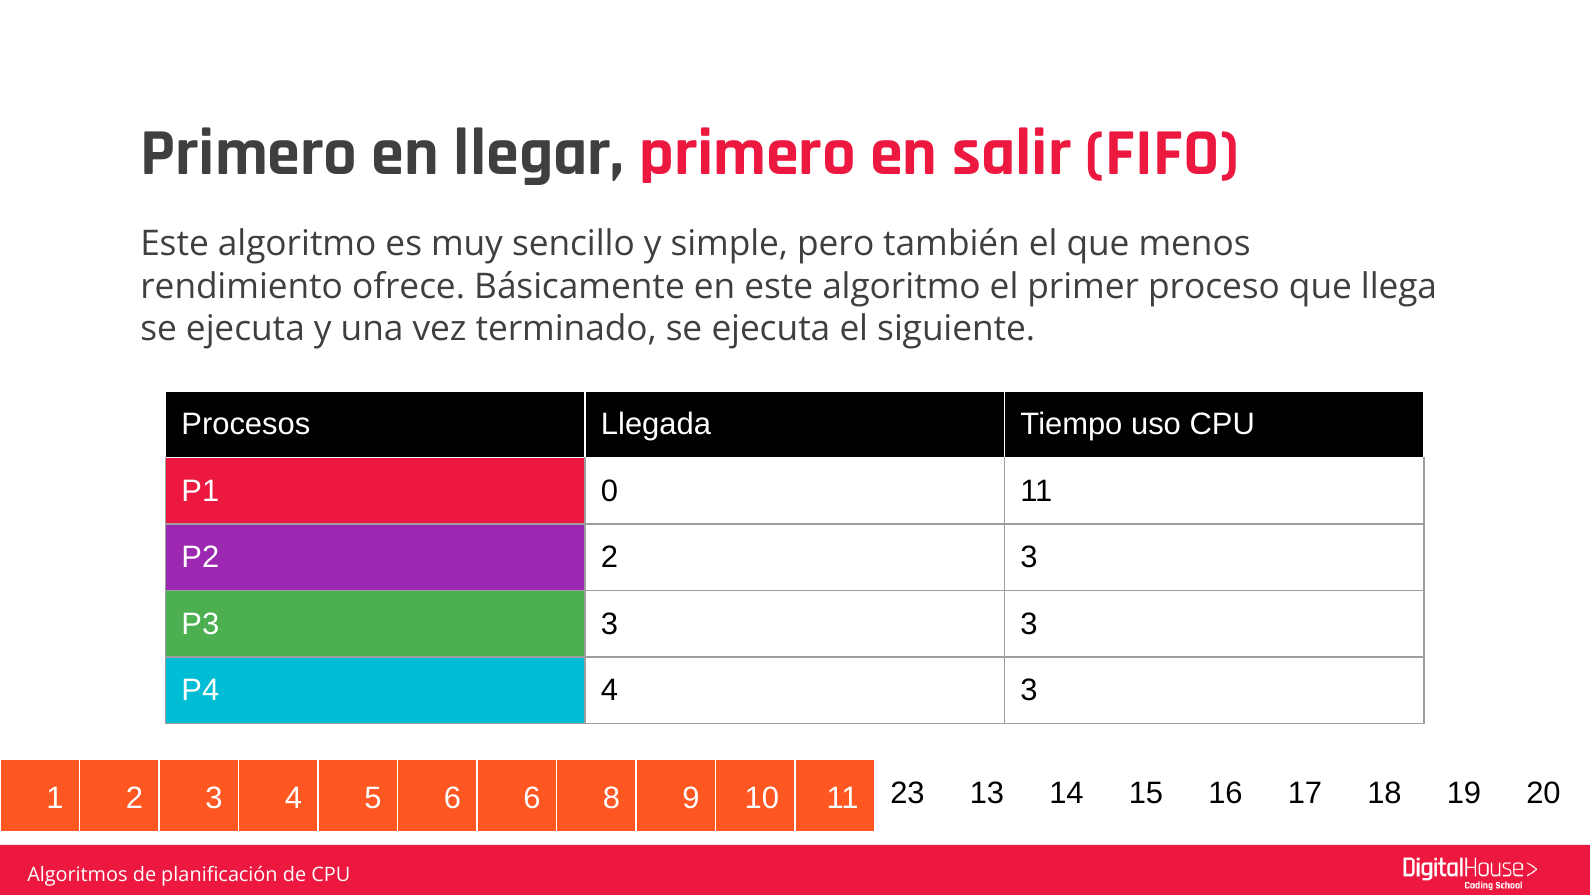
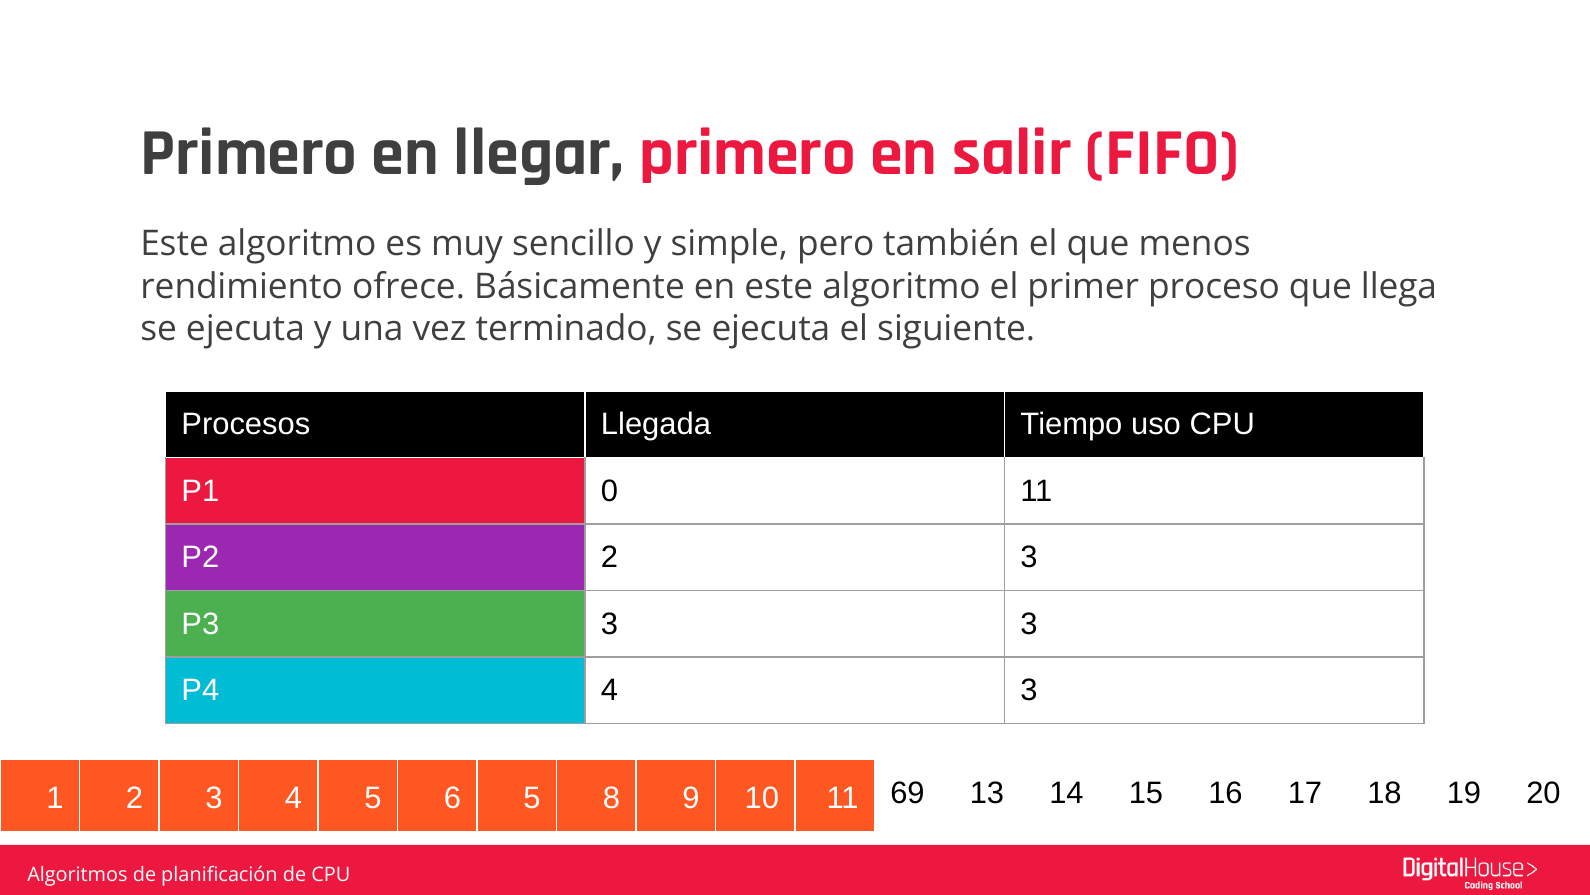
6 6: 6 -> 5 (532, 798)
23: 23 -> 69 (907, 793)
